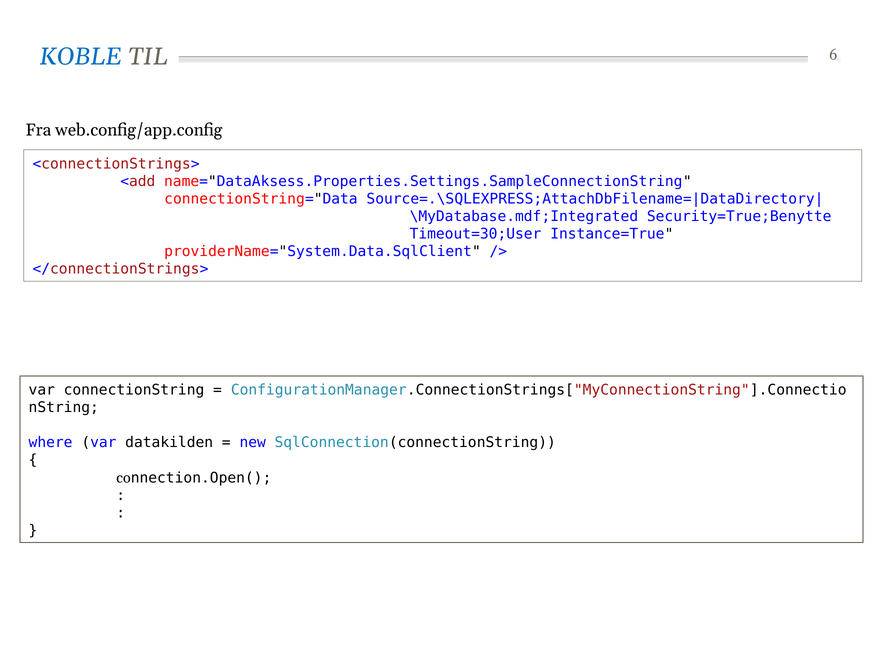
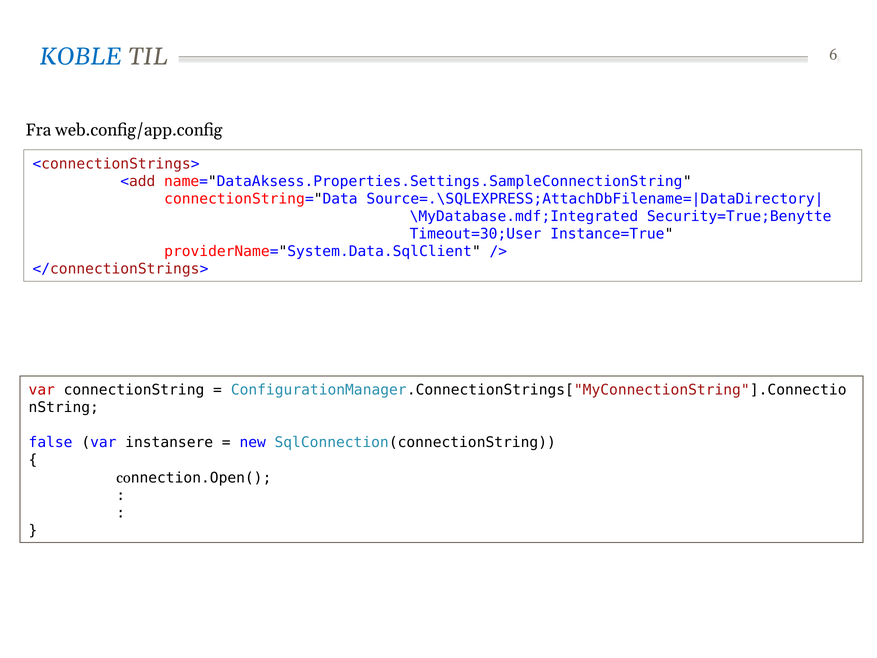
var colour: black -> red (42, 390)
where: where -> false (51, 442)
datakilden: datakilden -> instansere (169, 442)
